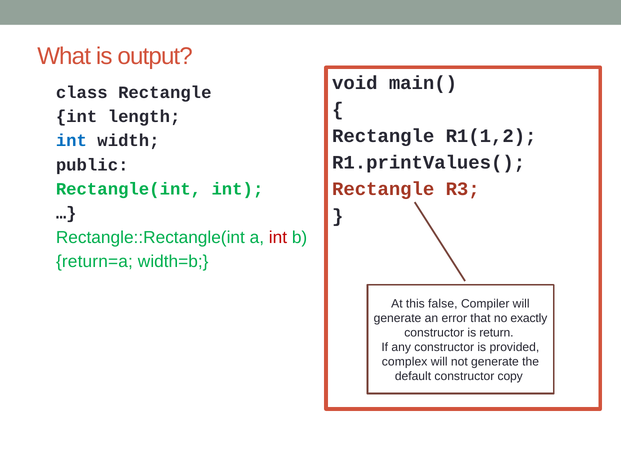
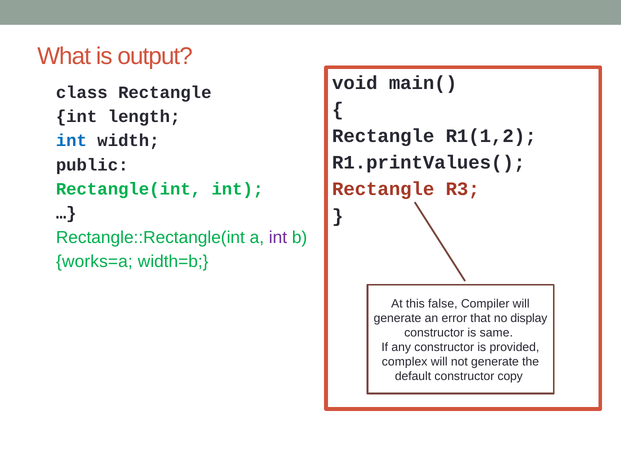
int colour: red -> purple (278, 237)
return=a: return=a -> works=a (94, 261)
exactly: exactly -> display (529, 318)
return: return -> same (496, 333)
